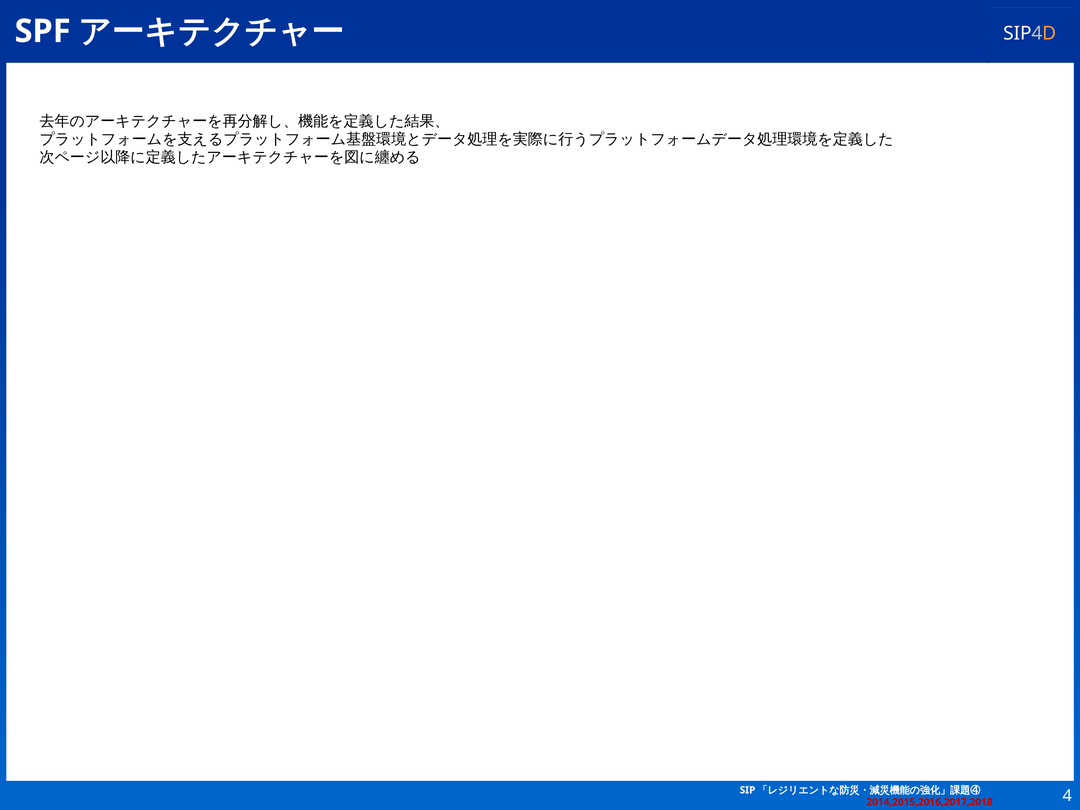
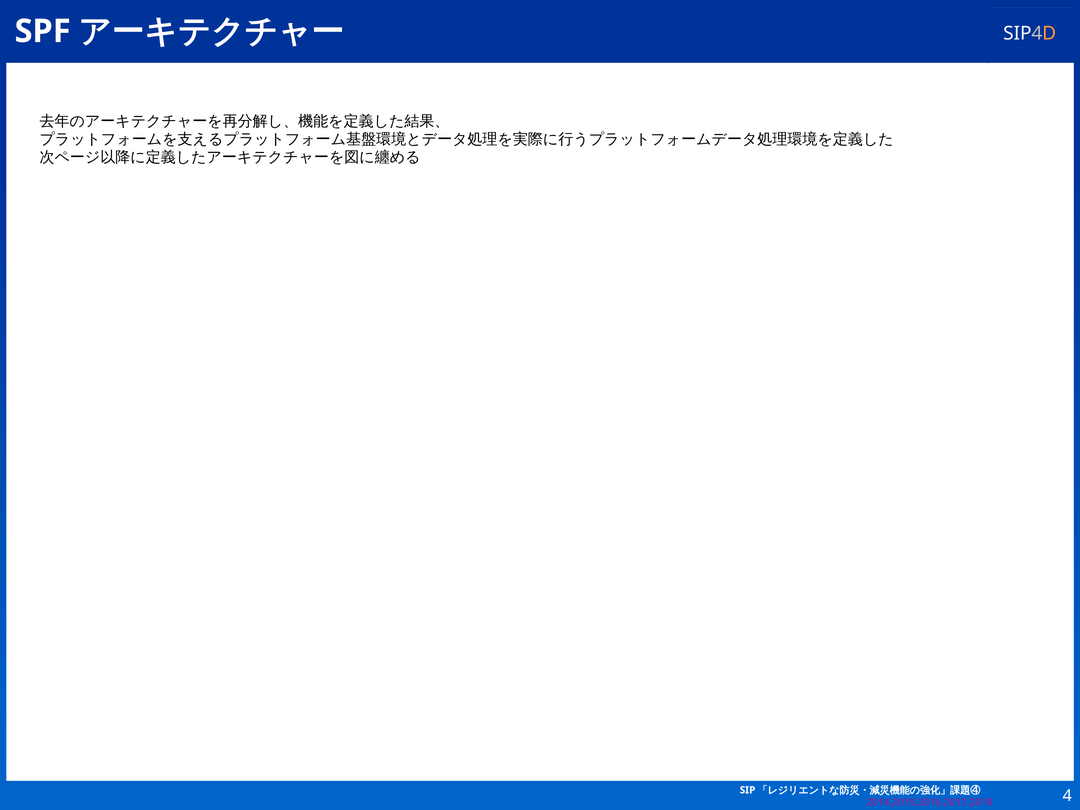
2014,2015,2016,2017,2018 colour: red -> purple (929, 802)
